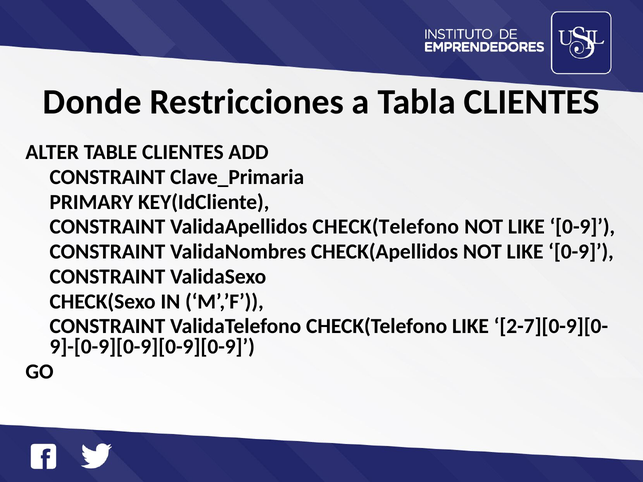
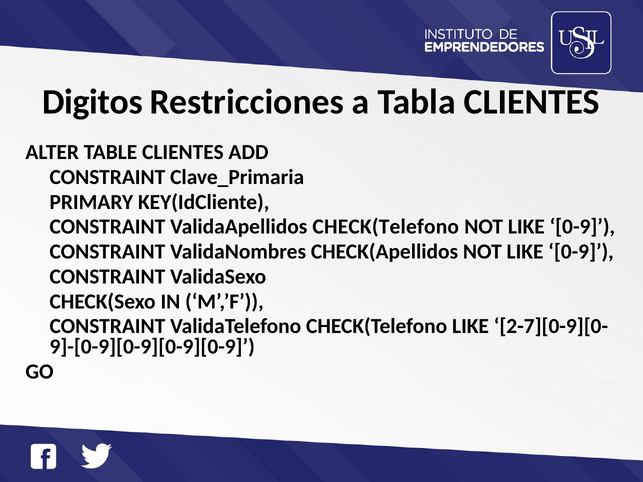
Donde: Donde -> Digitos (92, 102)
